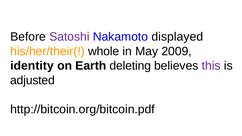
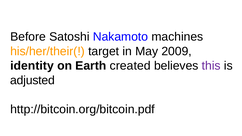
Satoshi colour: purple -> black (69, 37)
displayed: displayed -> machines (177, 37)
whole: whole -> target (104, 51)
deleting: deleting -> created (130, 66)
